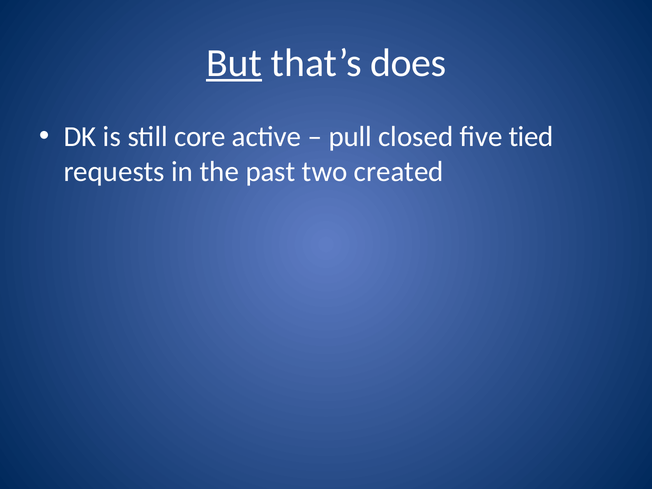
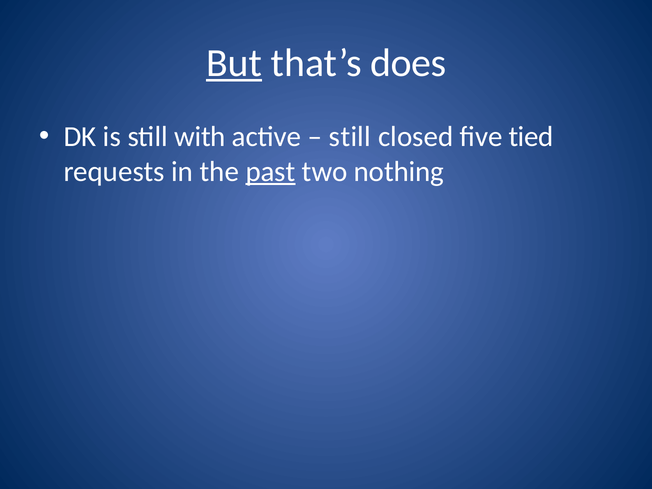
core: core -> with (200, 137)
pull: pull -> still (350, 137)
past underline: none -> present (270, 172)
created: created -> nothing (399, 172)
